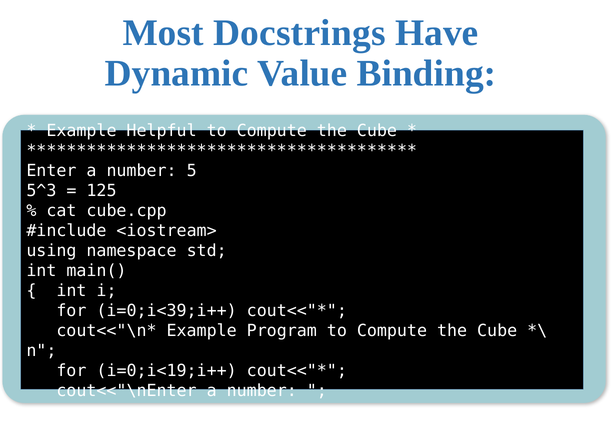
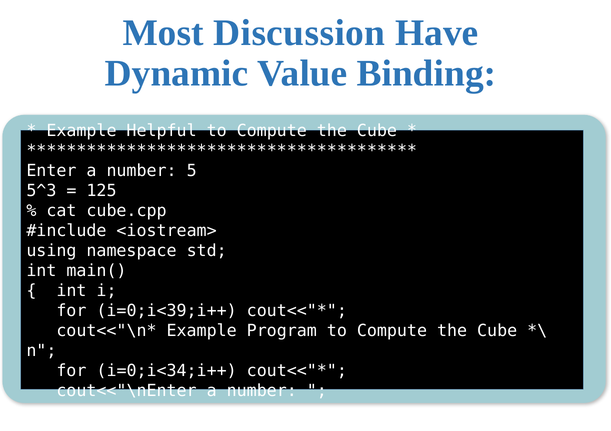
Docstrings: Docstrings -> Discussion (299, 33)
i=0;i<19;i++: i=0;i<19;i++ -> i=0;i<34;i++ (167, 371)
